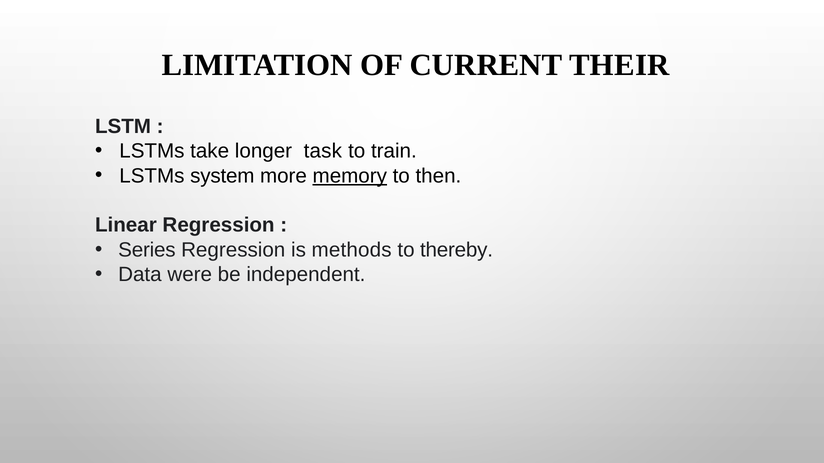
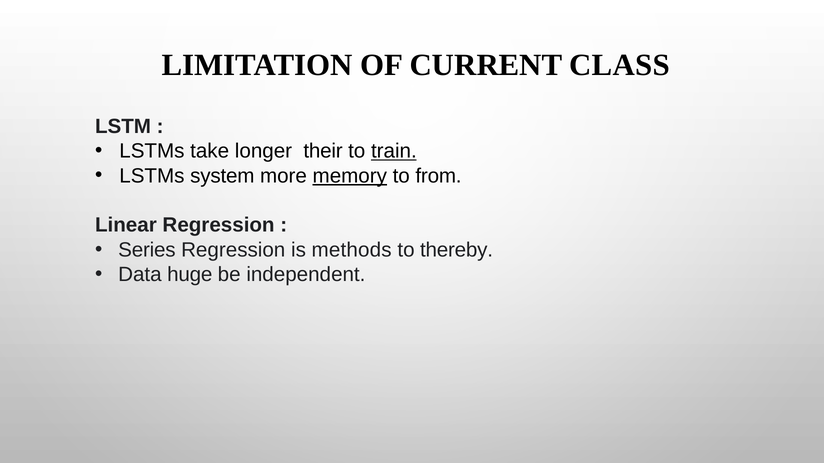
THEIR: THEIR -> CLASS (619, 65)
task: task -> their (323, 151)
train underline: none -> present (394, 151)
then: then -> from (439, 176)
were: were -> huge (190, 275)
